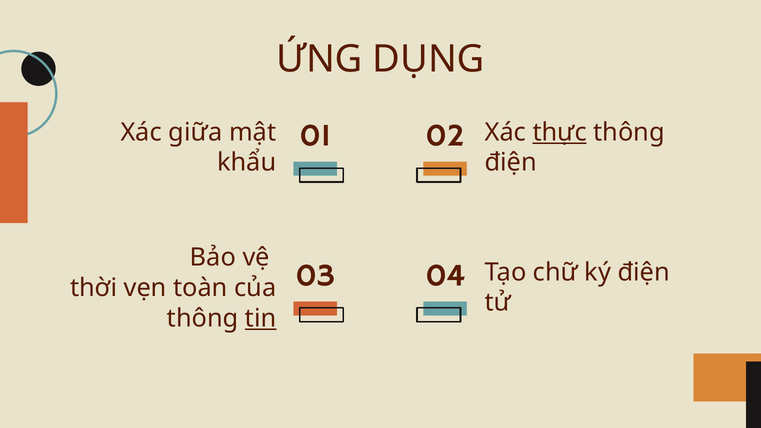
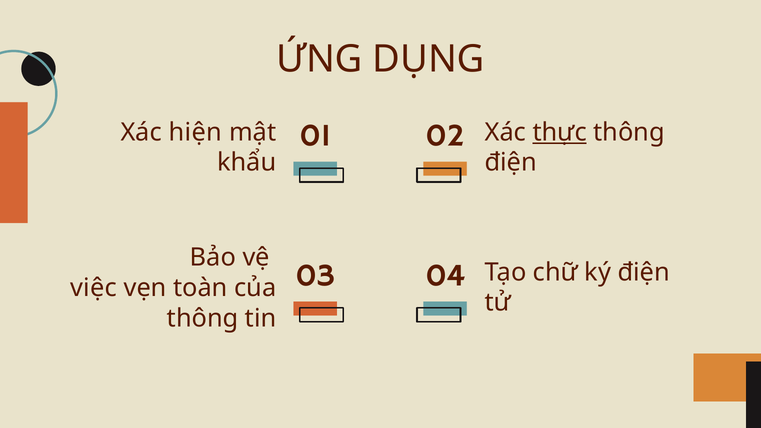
giữa: giữa -> hiện (195, 132)
thời: thời -> việc (94, 288)
tin underline: present -> none (261, 318)
